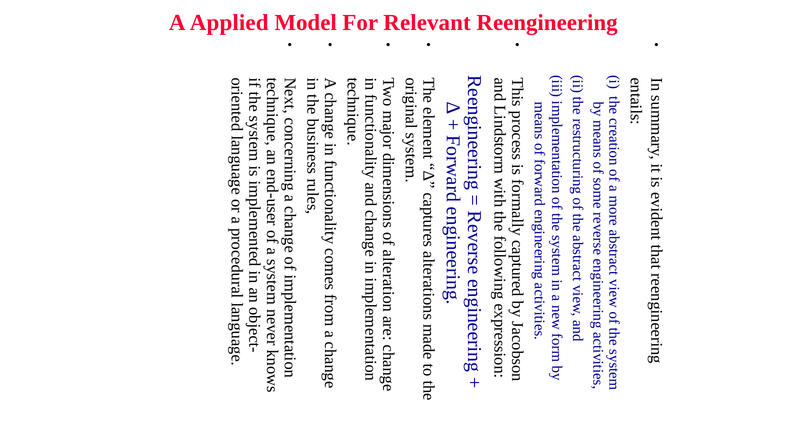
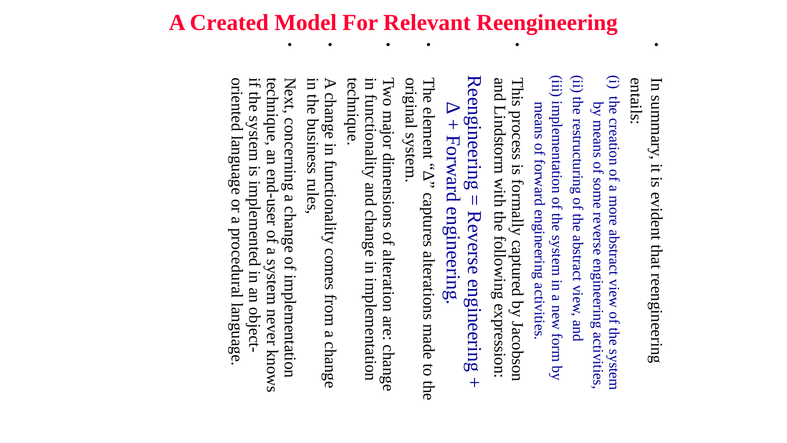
Applied: Applied -> Created (229, 23)
